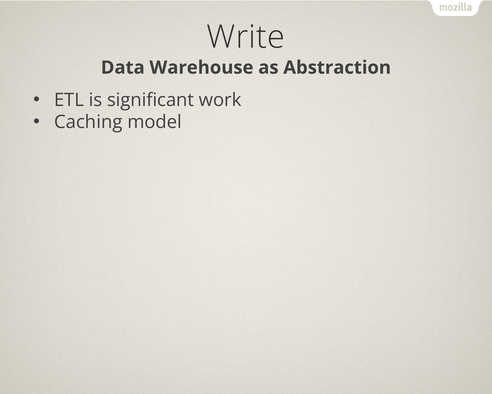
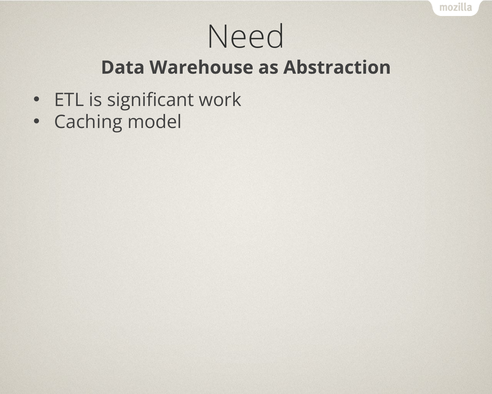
Write: Write -> Need (246, 37)
